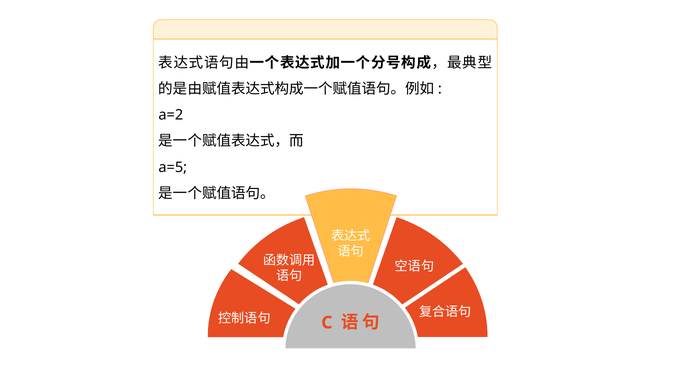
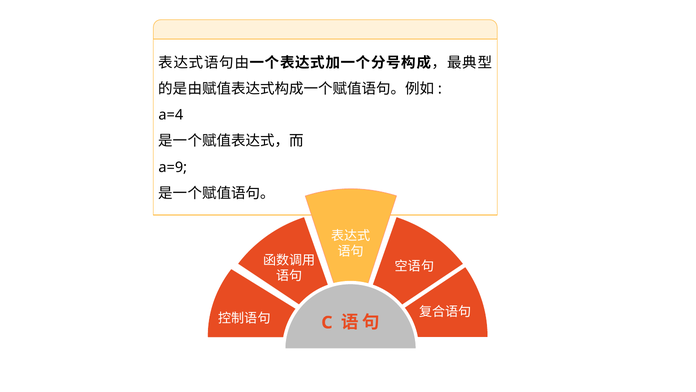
a=2: a=2 -> a=4 (171, 115)
a=5: a=5 -> a=9 (173, 167)
